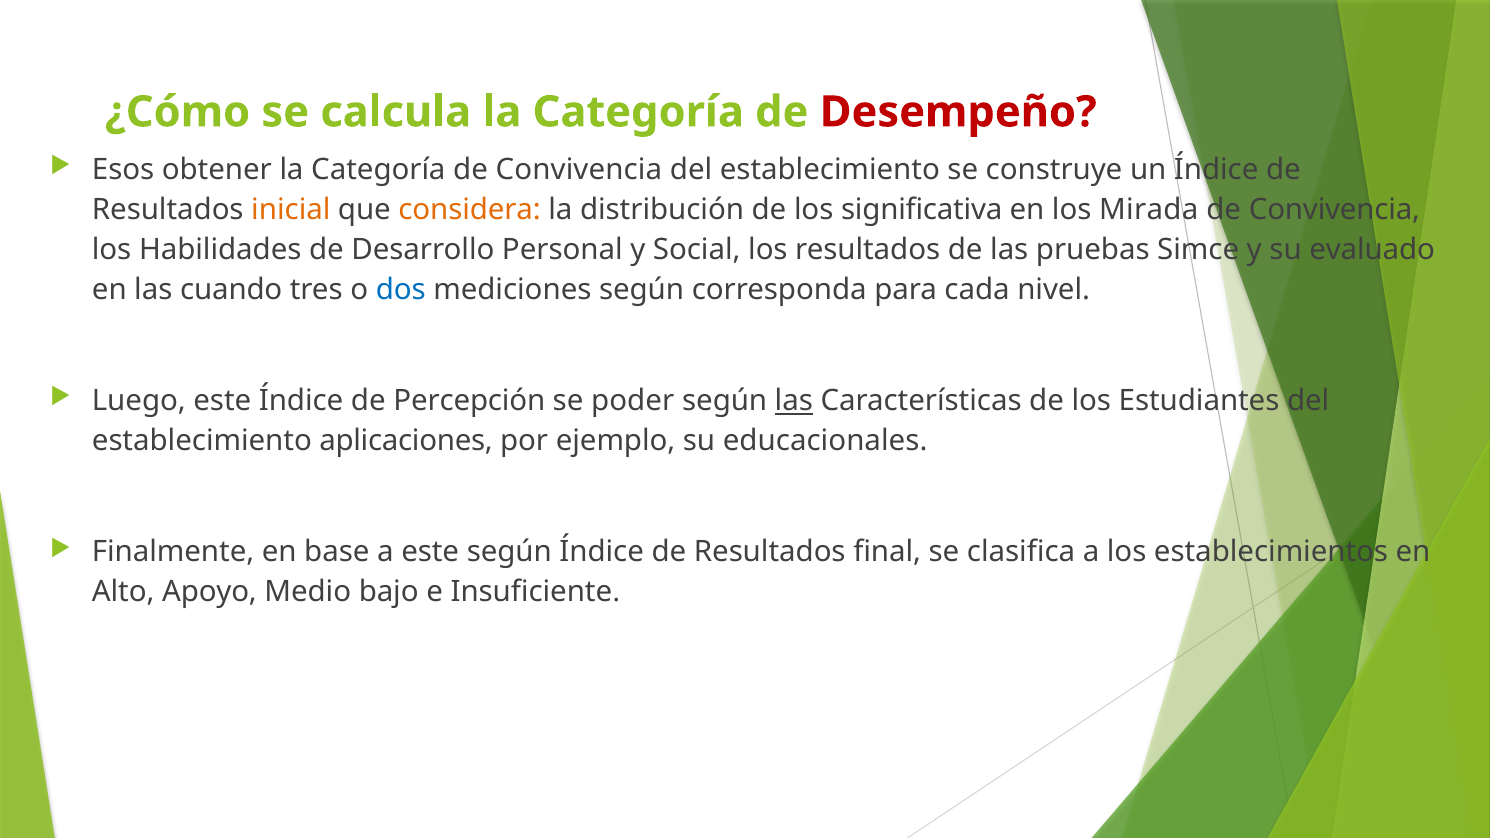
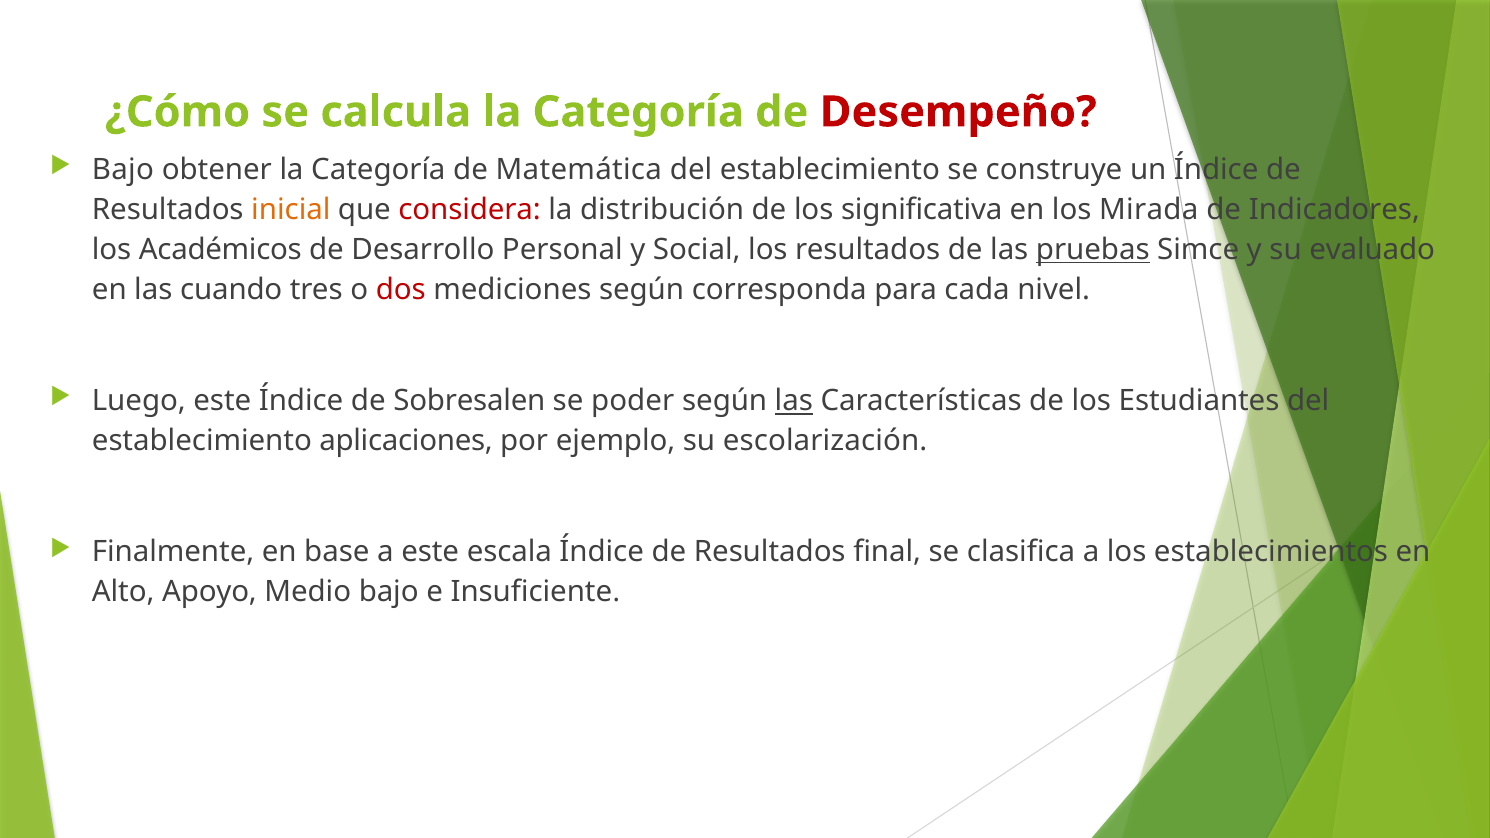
Esos: Esos -> Bajo (123, 170)
Categoría de Convivencia: Convivencia -> Matemática (579, 170)
considera colour: orange -> red (470, 210)
Convivencia: Convivencia -> Indicadores (1334, 210)
Habilidades: Habilidades -> Académicos (220, 250)
pruebas underline: none -> present (1093, 250)
dos colour: blue -> red (401, 290)
Percepción: Percepción -> Sobresalen (469, 401)
educacionales: educacionales -> escolarización (825, 441)
este según: según -> escala (509, 552)
